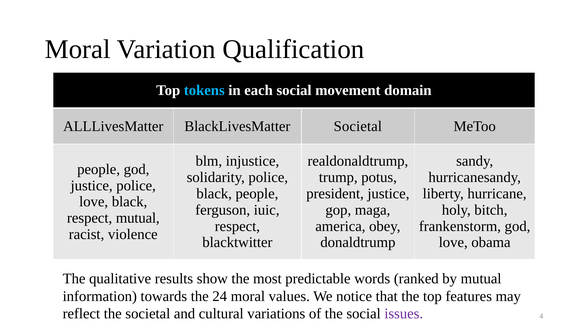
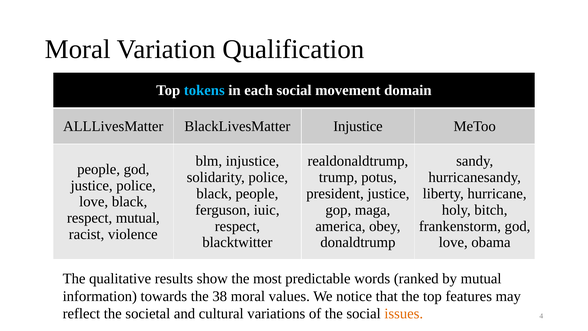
BlackLivesMatter Societal: Societal -> Injustice (358, 126)
24: 24 -> 38 (220, 296)
issues colour: purple -> orange (404, 314)
